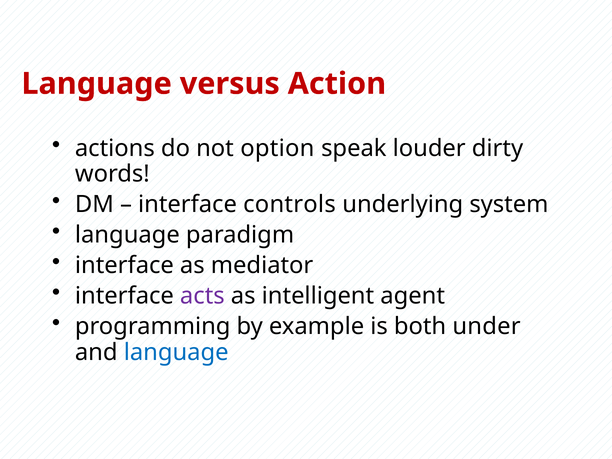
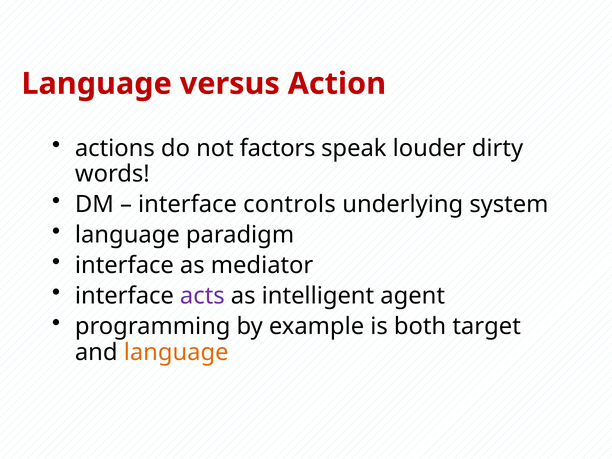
option: option -> factors (278, 148)
under: under -> target (487, 326)
language colour: blue -> orange (176, 352)
